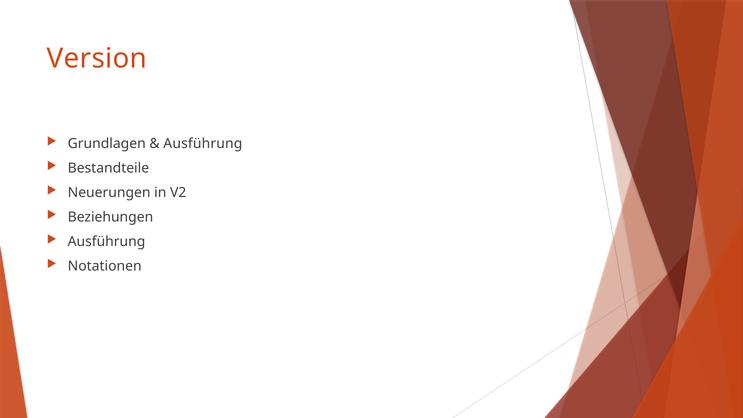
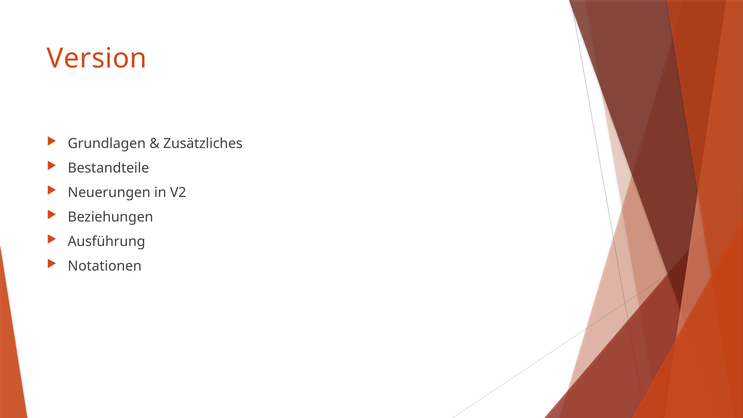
Ausführung: Ausführung -> Zusätzliches (203, 144)
